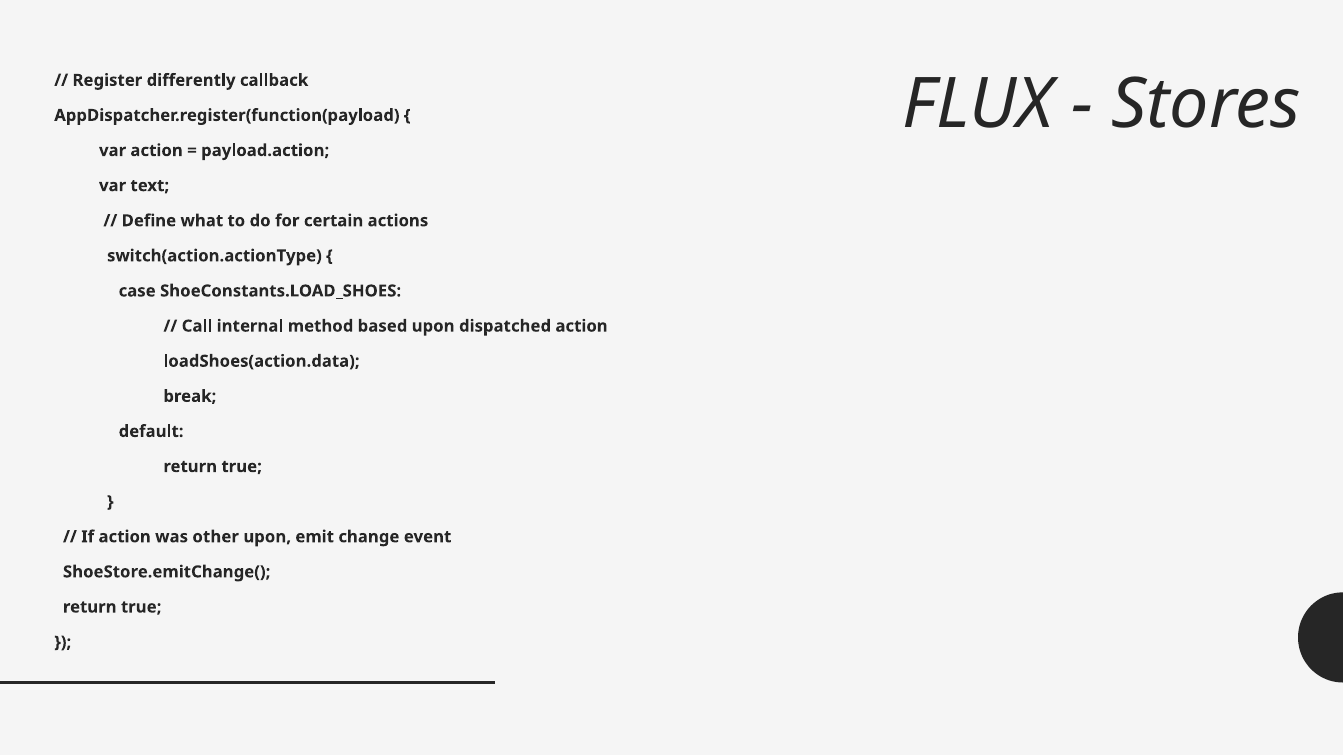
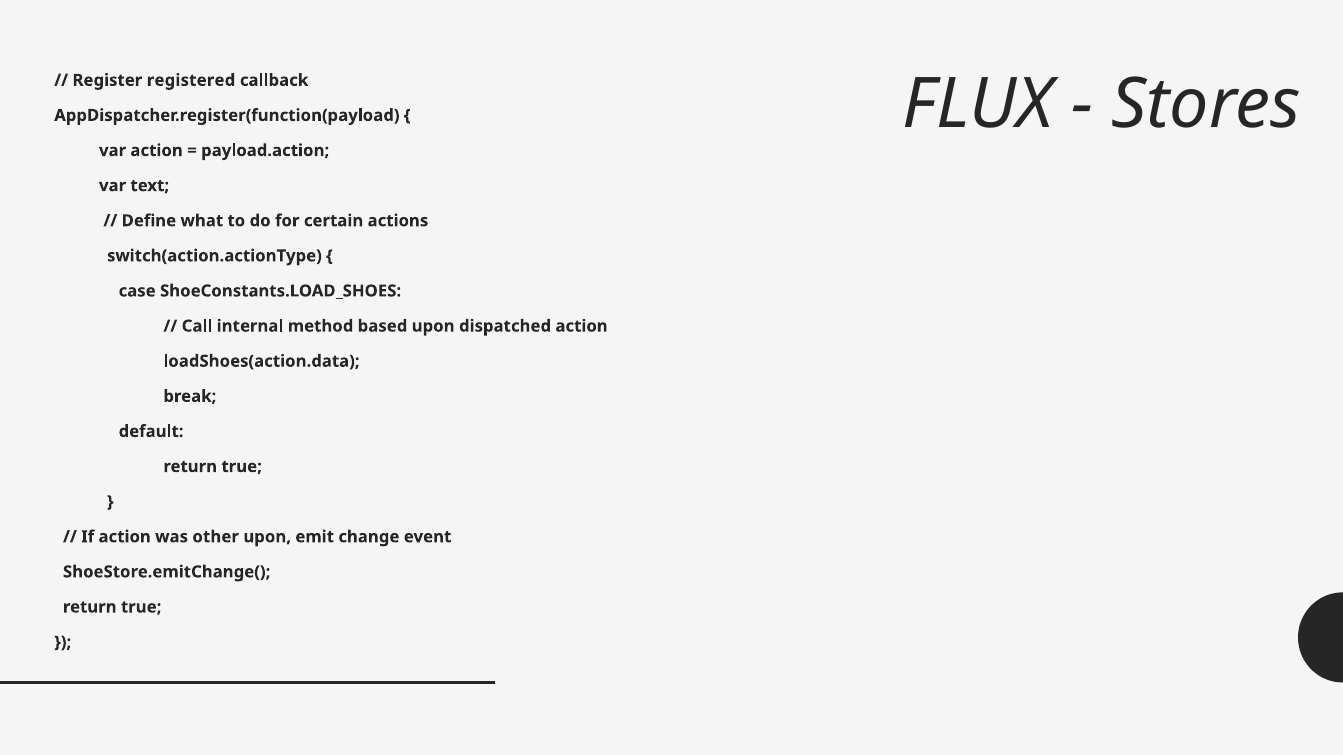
differently: differently -> registered (191, 80)
